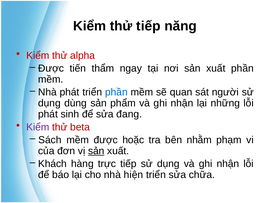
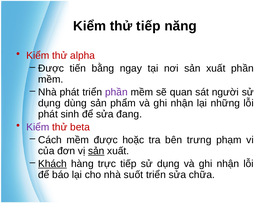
thẩm: thẩm -> bằng (103, 68)
phần colour: blue -> purple (116, 92)
Sách: Sách -> Cách (50, 140)
nhằm: nhằm -> trưng (199, 140)
Khách underline: none -> present (52, 163)
hiện: hiện -> suốt (133, 174)
